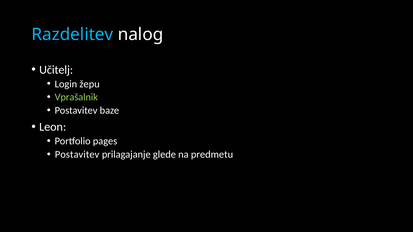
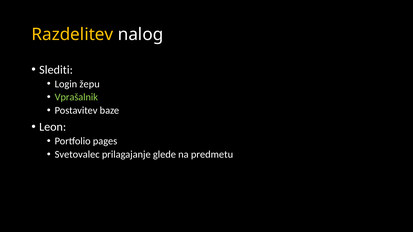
Razdelitev colour: light blue -> yellow (72, 35)
Učitelj: Učitelj -> Slediti (56, 70)
Postavitev: Postavitev -> Svetovalec (77, 155)
